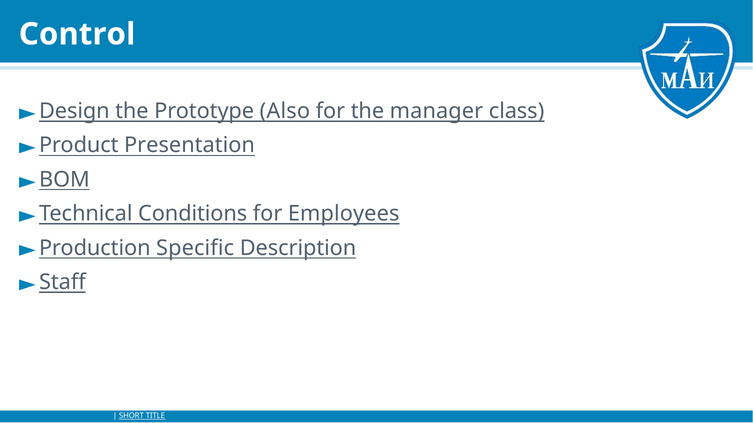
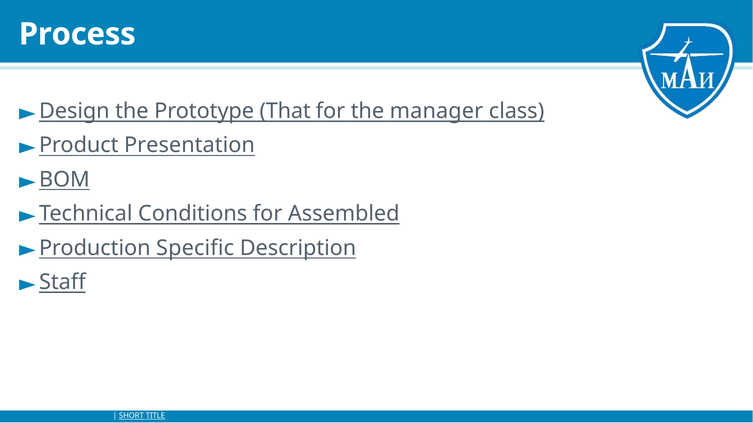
Control: Control -> Process (77, 34)
Also: Also -> That (285, 111)
Employees: Employees -> Assembled (344, 214)
